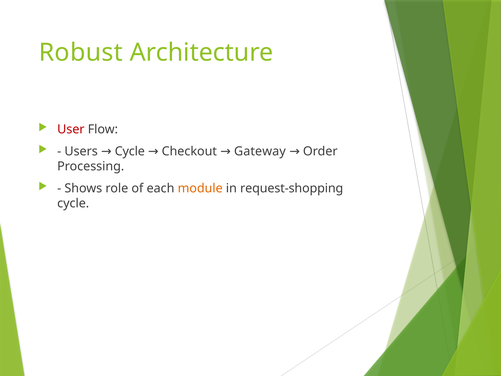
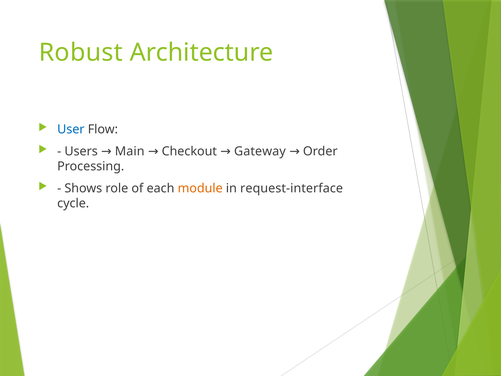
User colour: red -> blue (71, 129)
Users Cycle: Cycle -> Main (130, 151)
request-shopping: request-shopping -> request-interface (292, 188)
